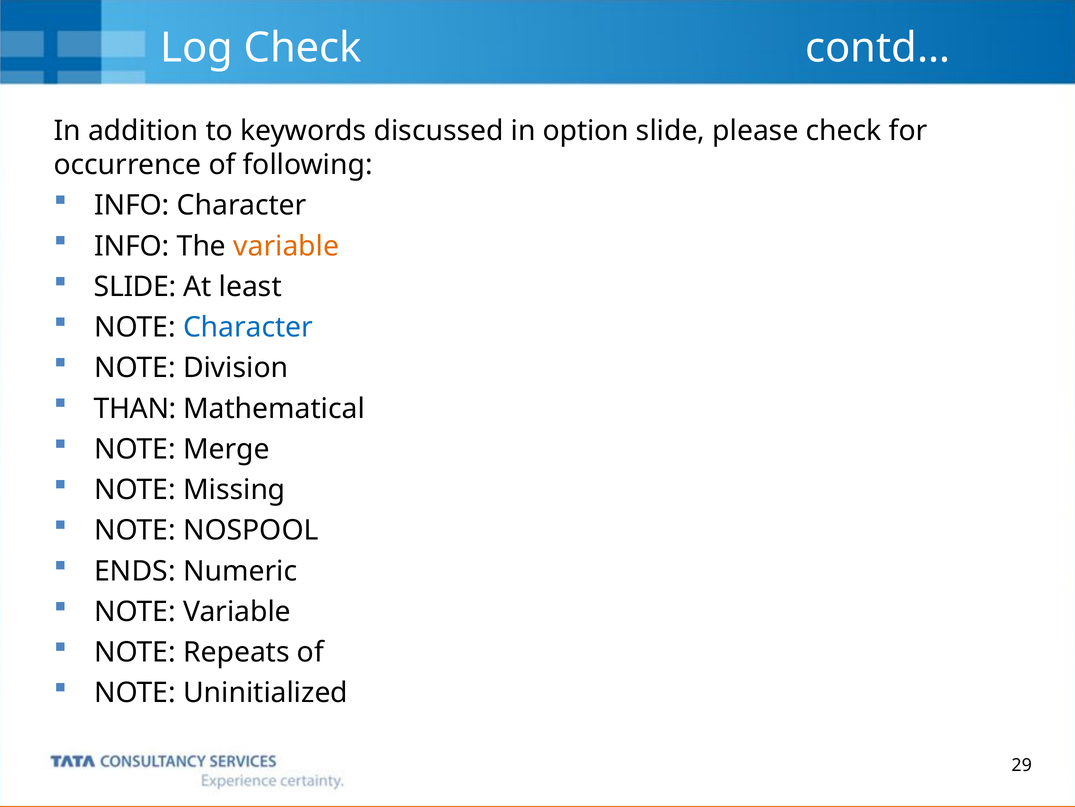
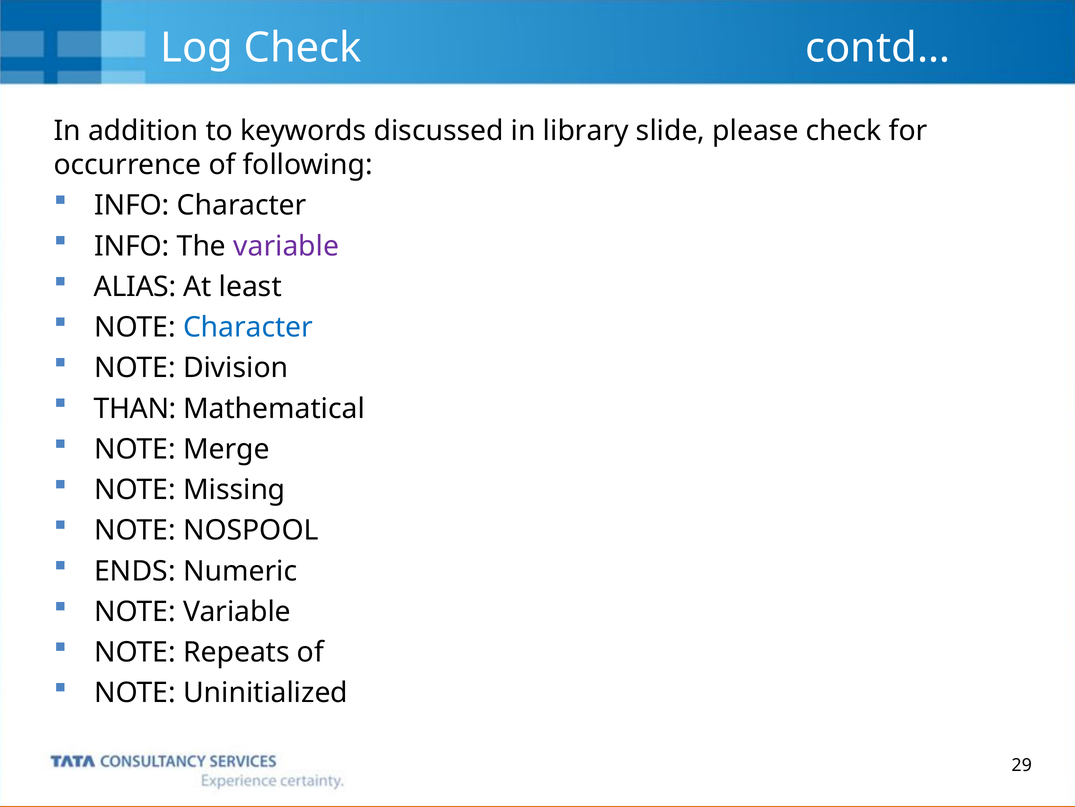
option: option -> library (586, 131)
variable colour: orange -> purple (286, 246)
SLIDE: SLIDE -> ALIAS (135, 287)
